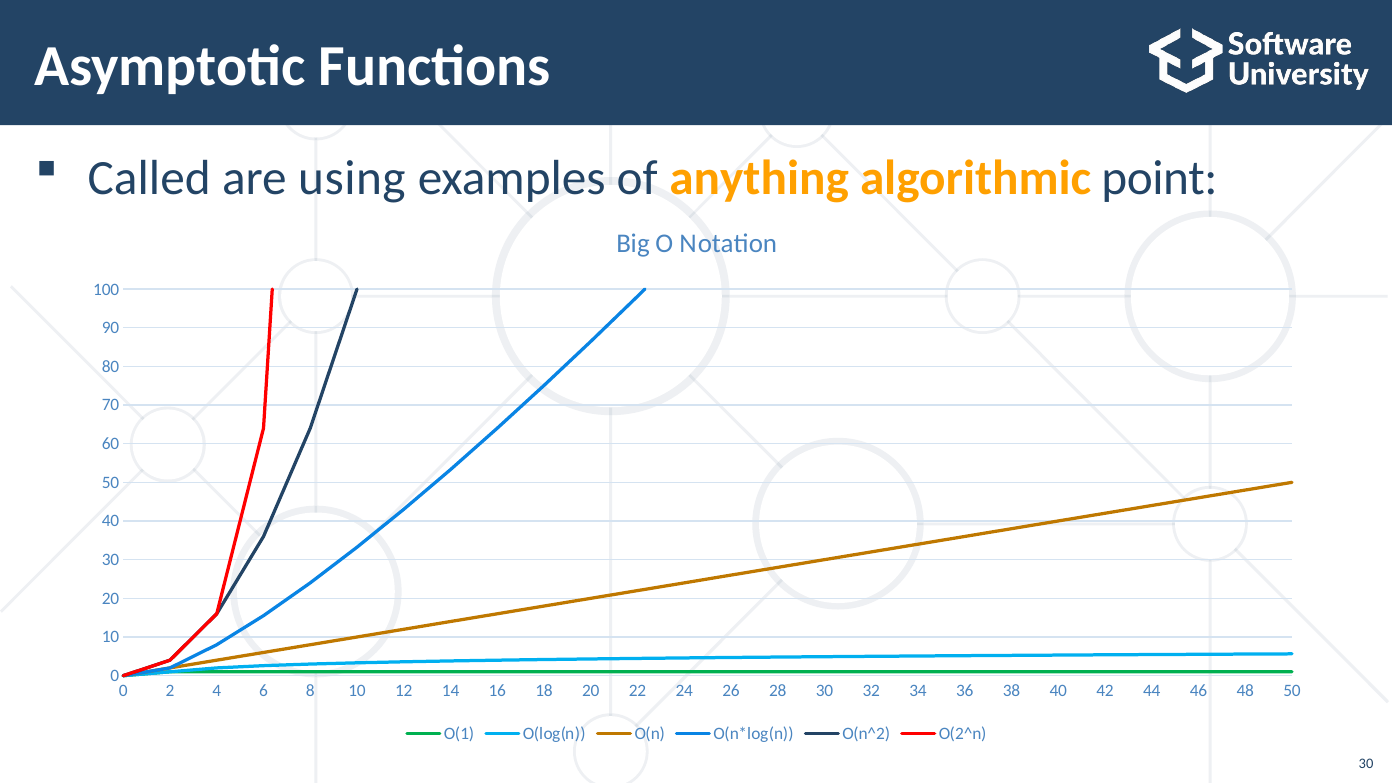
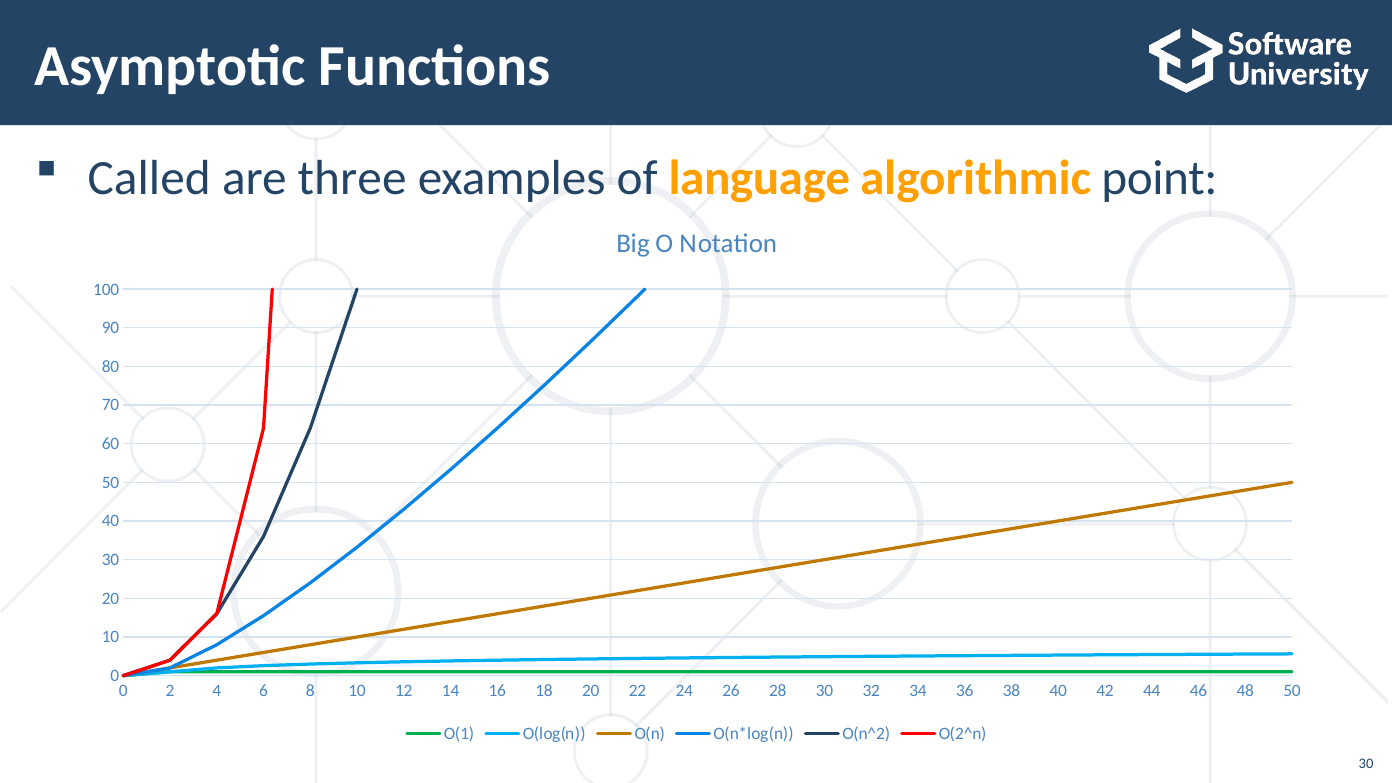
using: using -> three (352, 179)
anything: anything -> language (759, 179)
